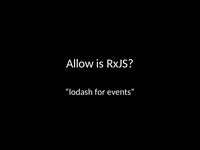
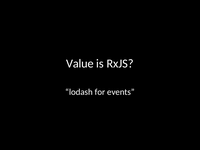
Allow: Allow -> Value (80, 64)
